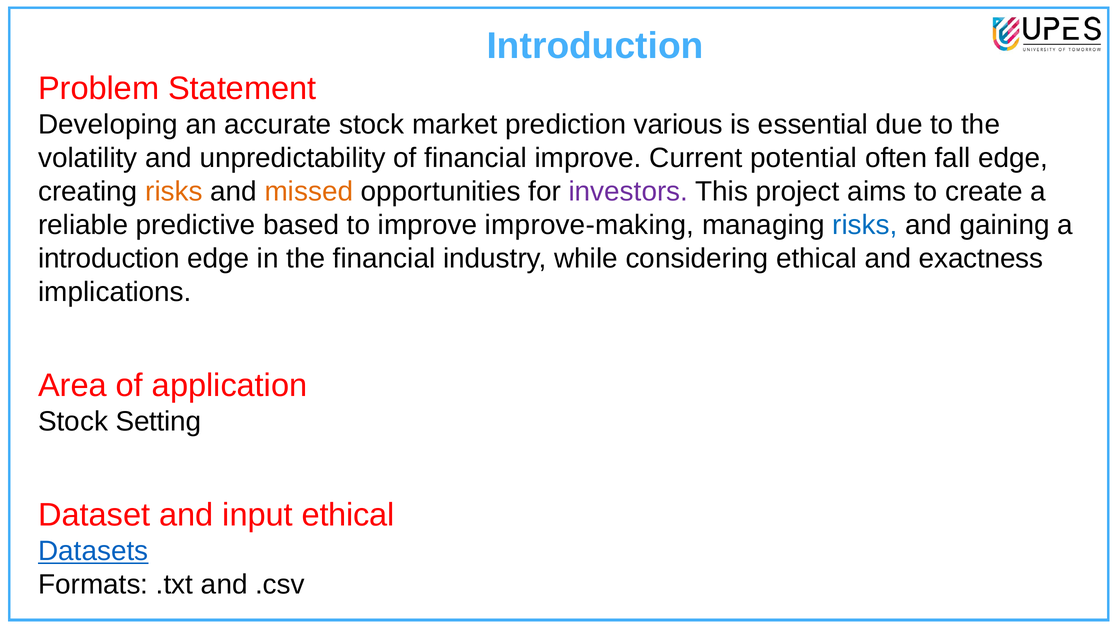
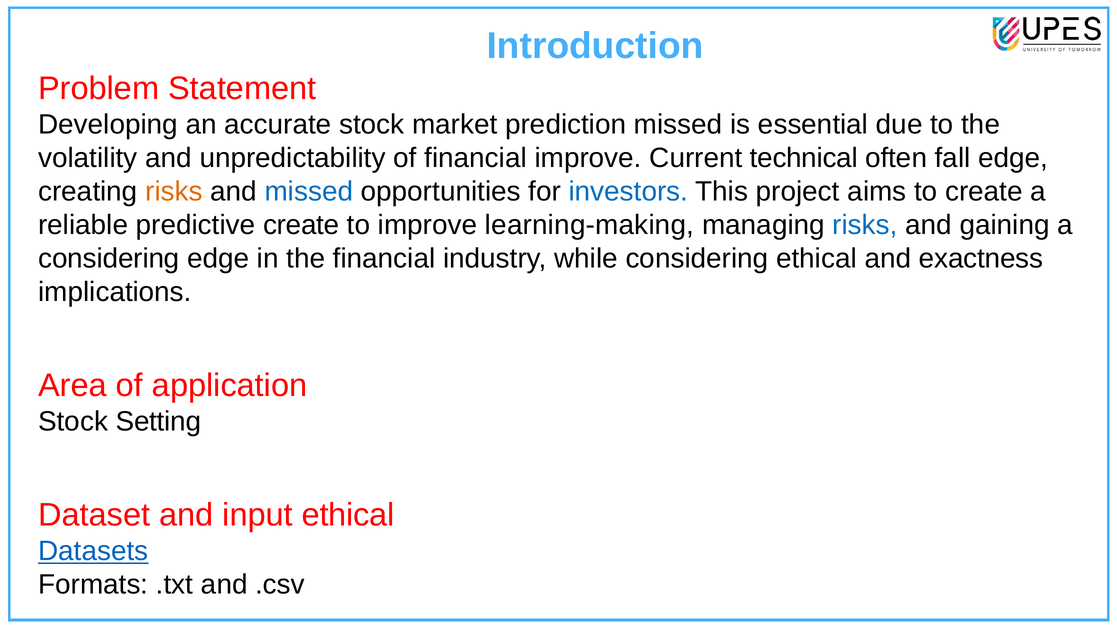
prediction various: various -> missed (678, 125)
potential: potential -> technical (804, 158)
missed colour: orange -> blue (309, 192)
investors colour: purple -> blue (628, 192)
predictive based: based -> create (301, 225)
improve-making: improve-making -> learning-making (590, 225)
introduction: introduction -> considering (109, 259)
